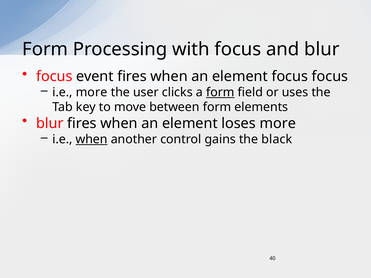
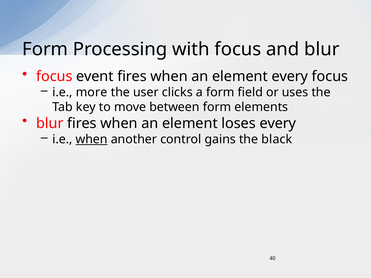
element focus: focus -> every (290, 76)
form underline: present -> none (220, 92)
loses more: more -> every (278, 123)
